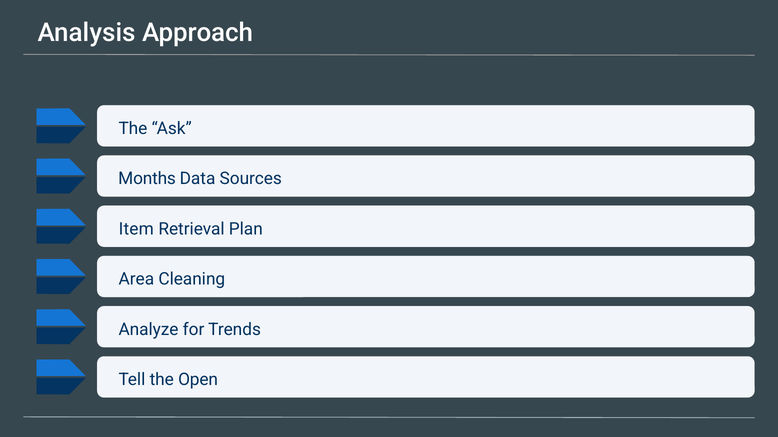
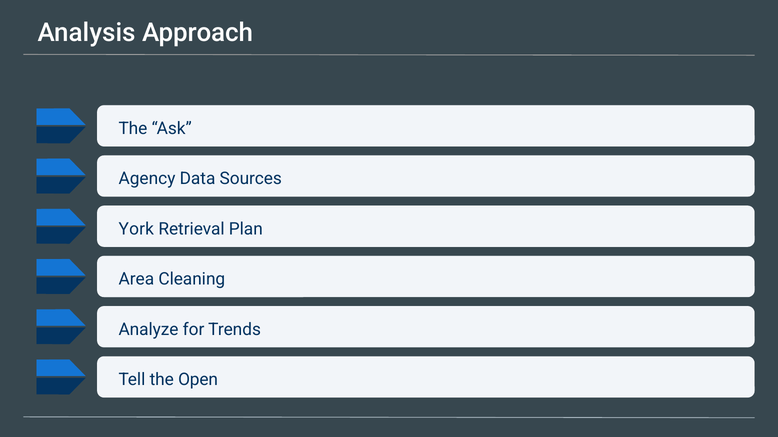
Months: Months -> Agency (147, 179)
Item: Item -> York (136, 229)
